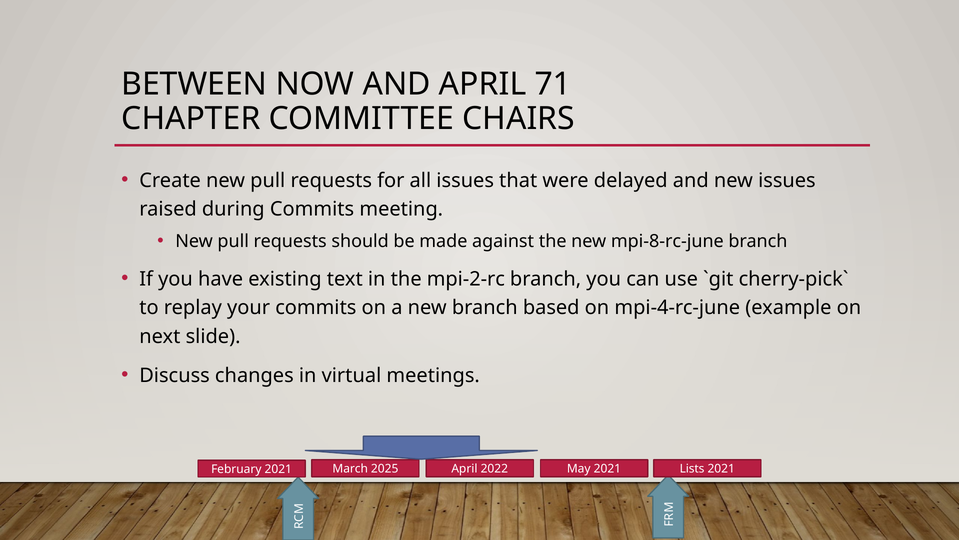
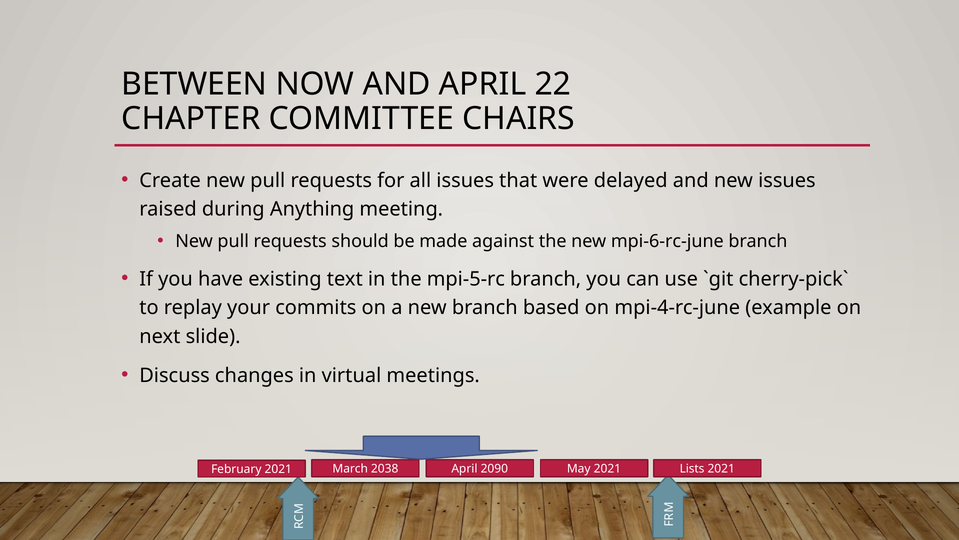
71: 71 -> 22 (553, 84)
during Commits: Commits -> Anything (312, 209)
mpi-8-rc-june: mpi-8-rc-june -> mpi-6-rc-june (667, 241)
mpi-2-rc: mpi-2-rc -> mpi-5-rc (466, 279)
2025: 2025 -> 2038 (385, 469)
2022: 2022 -> 2090 (494, 469)
